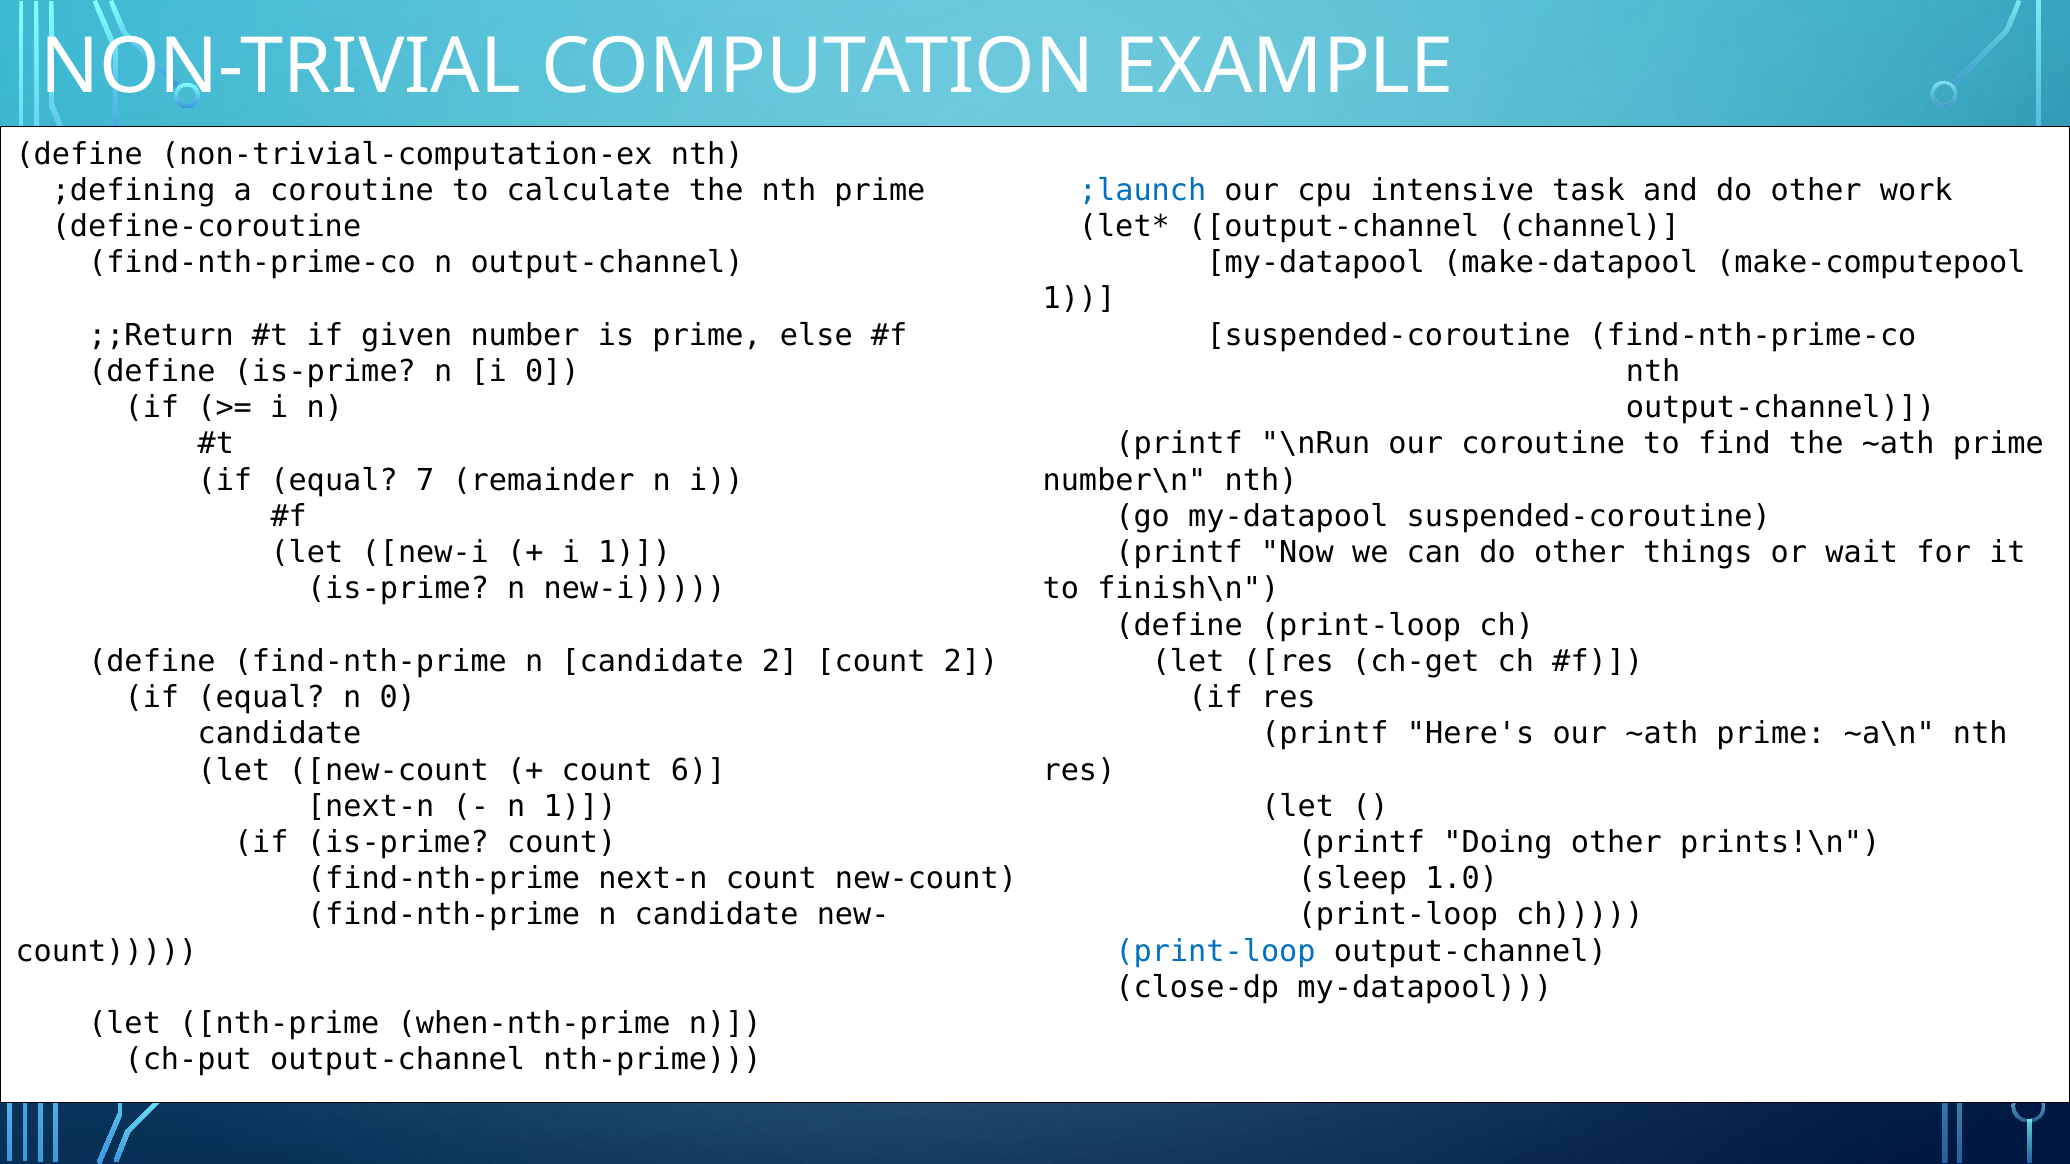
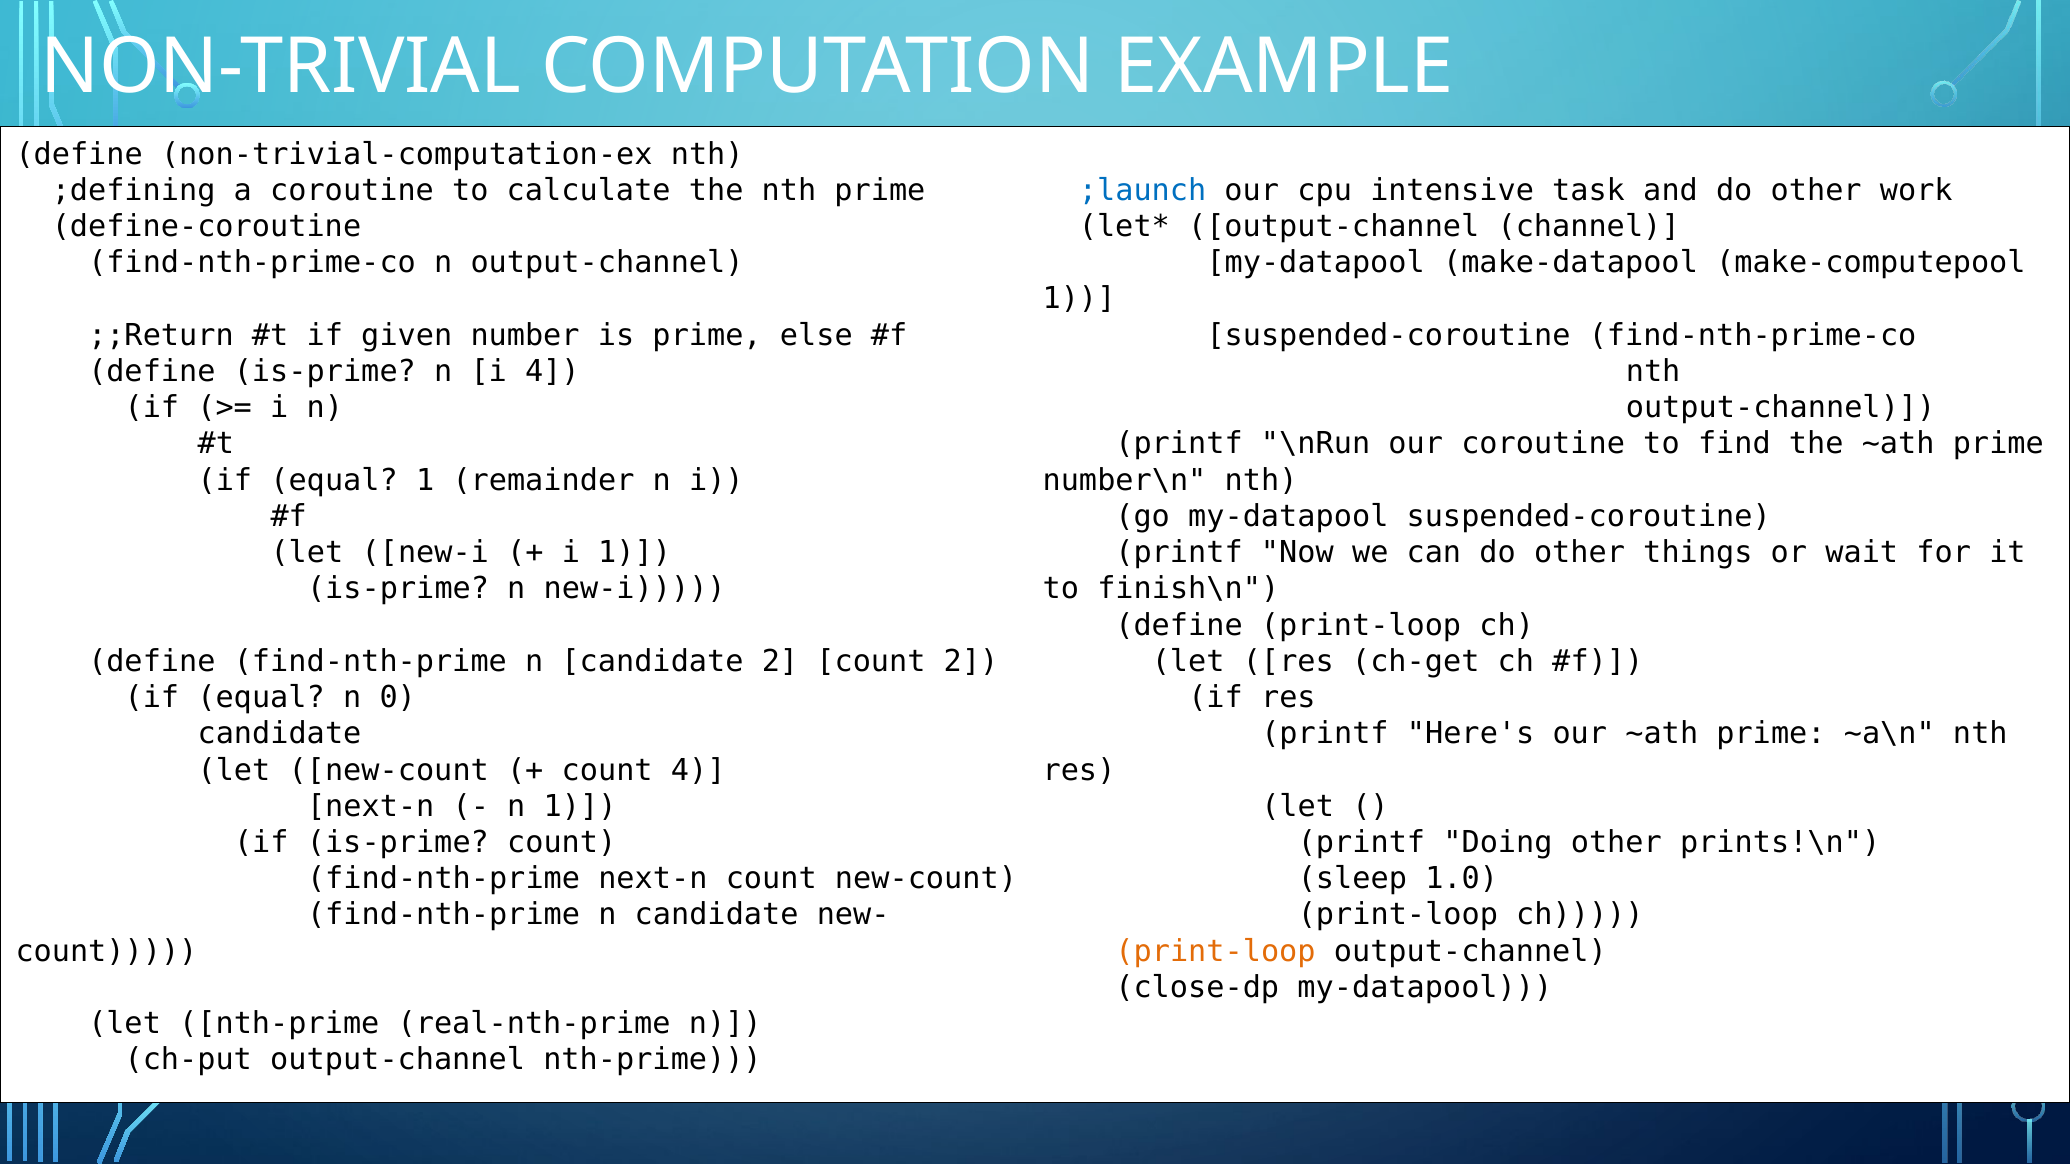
i 0: 0 -> 4 (552, 372)
equal 7: 7 -> 1 (425, 480)
count 6: 6 -> 4 (698, 770)
print-loop colour: blue -> orange (1216, 952)
when-nth-prime: when-nth-prime -> real-nth-prime (534, 1024)
